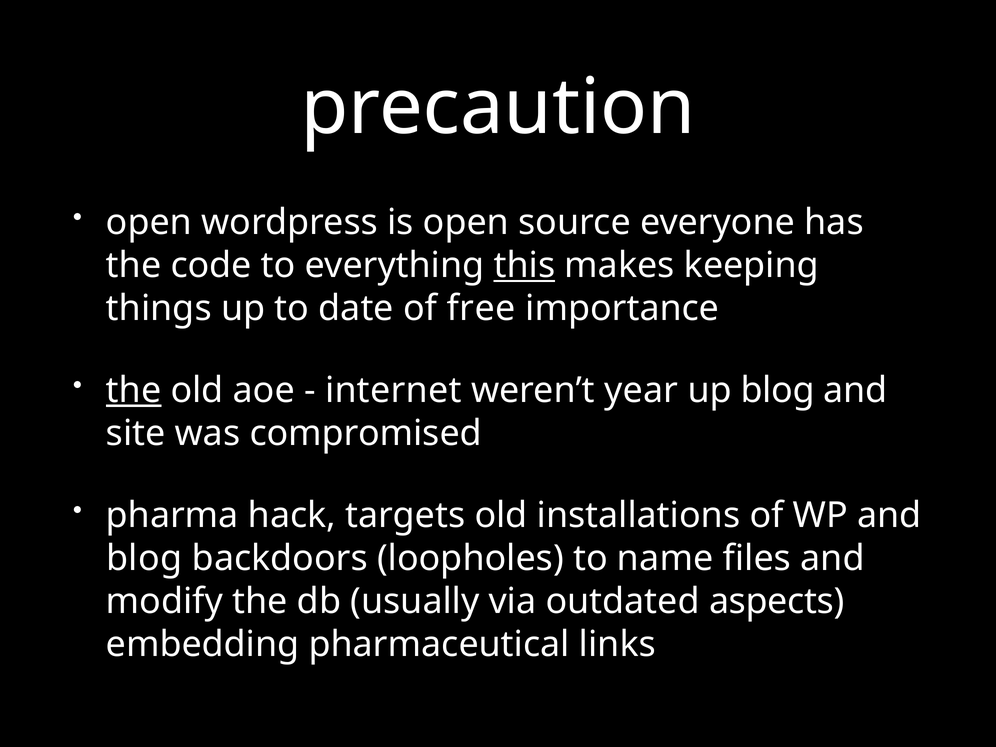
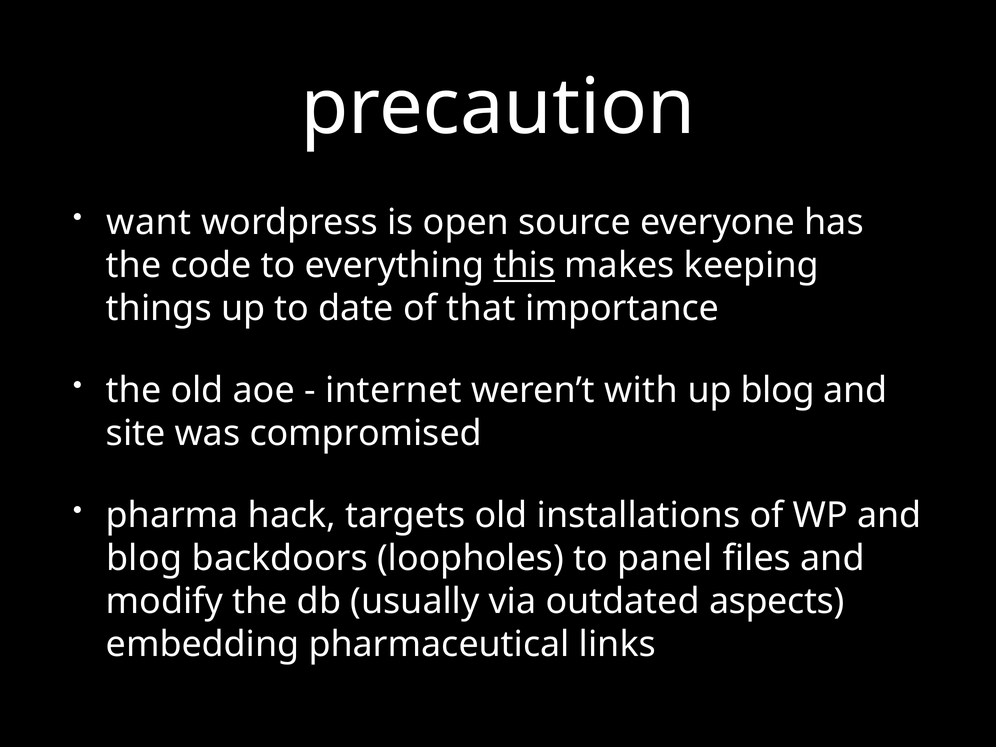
open: open -> want (149, 222)
free: free -> that (481, 308)
the underline: present -> none (134, 390)
year: year -> with (641, 390)
name: name -> panel (665, 558)
